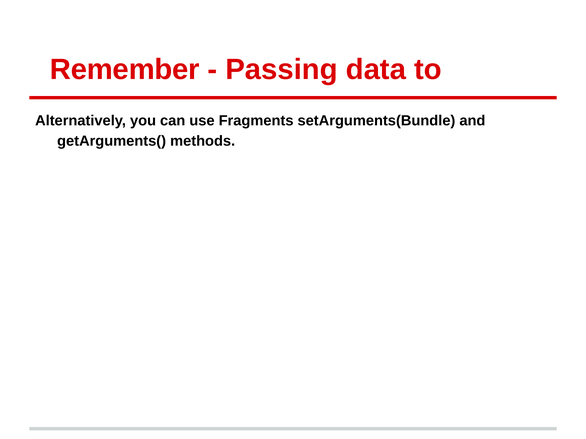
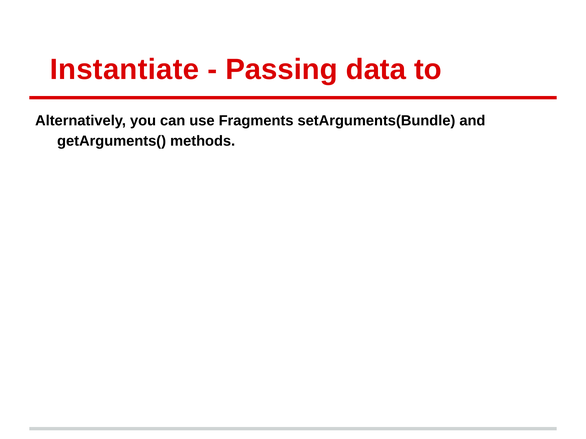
Remember: Remember -> Instantiate (124, 69)
